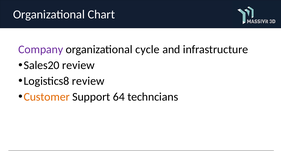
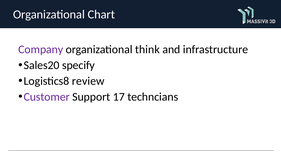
cycle: cycle -> think (147, 50)
Sales20 review: review -> specify (79, 65)
Customer colour: orange -> purple (47, 97)
64: 64 -> 17 (119, 97)
